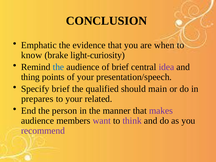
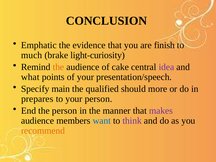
when: when -> finish (164, 45)
know: know -> much (32, 55)
the colour: blue -> orange (58, 67)
of brief: brief -> cake (120, 67)
thing: thing -> what (30, 77)
Specify brief: brief -> main (61, 89)
main: main -> more (158, 89)
your related: related -> person (98, 99)
want colour: purple -> blue (102, 121)
recommend colour: purple -> orange (43, 131)
